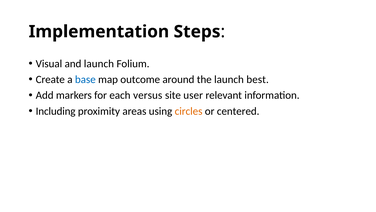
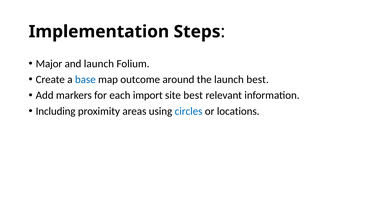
Visual: Visual -> Major (49, 64)
versus: versus -> import (148, 95)
site user: user -> best (193, 95)
circles colour: orange -> blue (189, 111)
centered: centered -> locations (238, 111)
